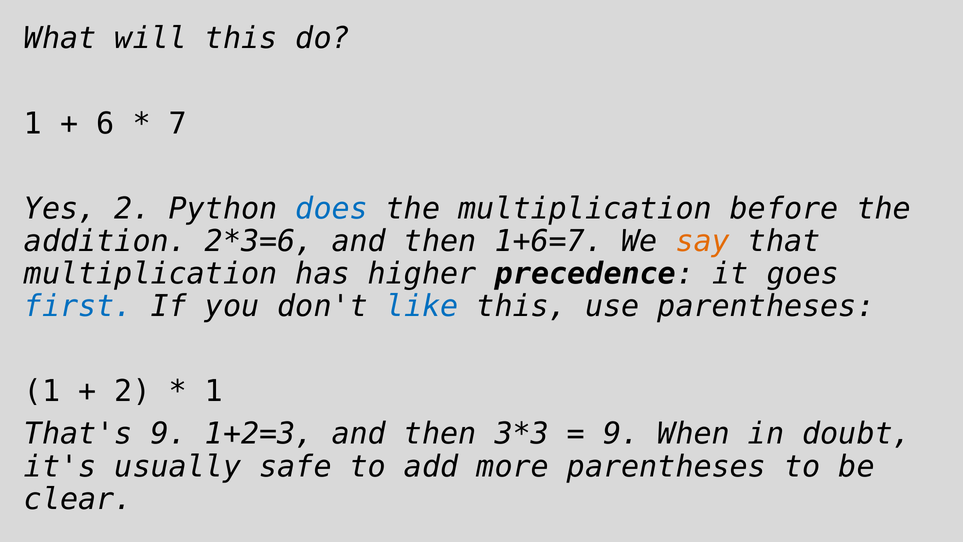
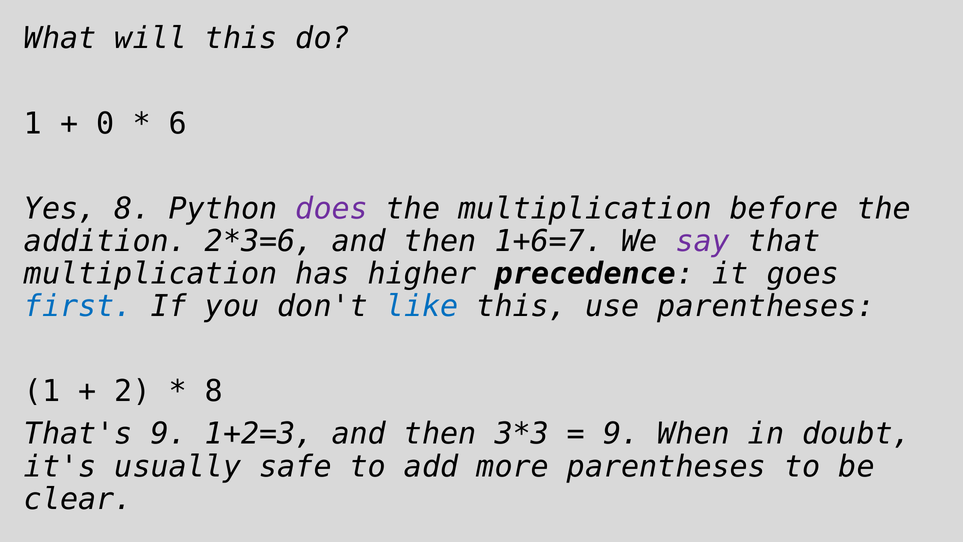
6: 6 -> 0 (105, 124)
7: 7 -> 6 (178, 124)
Yes 2: 2 -> 8 (133, 209)
does colour: blue -> purple (332, 209)
say colour: orange -> purple (703, 241)
1: 1 -> 8 (214, 391)
